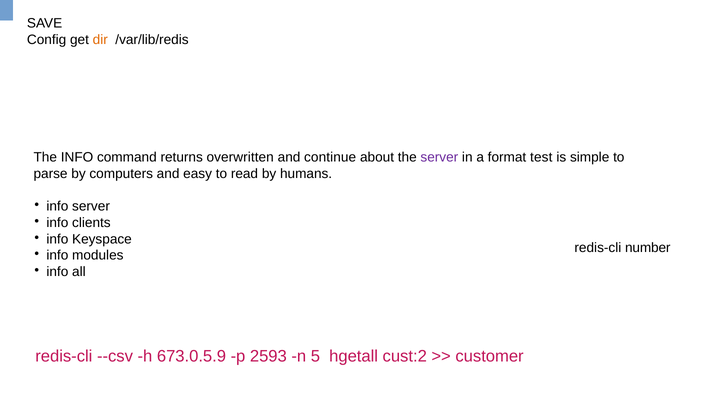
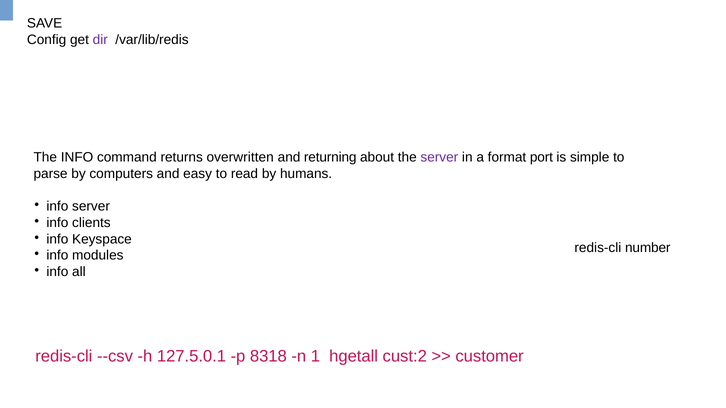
dir colour: orange -> purple (100, 40)
continue: continue -> returning (330, 158)
test: test -> port (541, 158)
673.0.5.9: 673.0.5.9 -> 127.5.0.1 (191, 357)
2593: 2593 -> 8318 (268, 357)
5: 5 -> 1 (315, 357)
